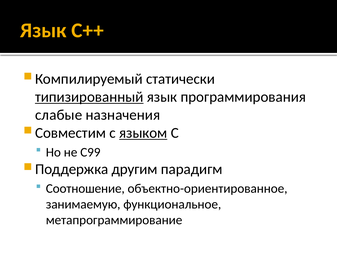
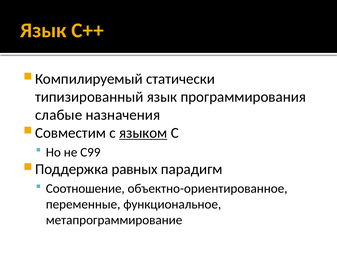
типизированный underline: present -> none (89, 97)
другим: другим -> равных (135, 169)
занимаемую: занимаемую -> переменные (83, 204)
